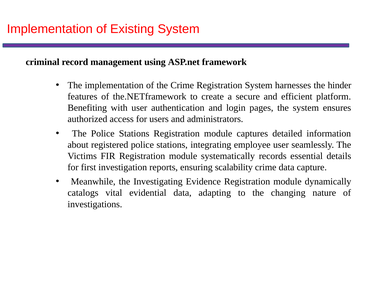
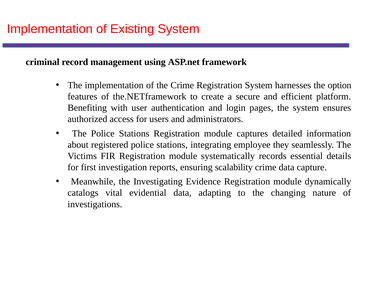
hinder: hinder -> option (340, 85)
employee user: user -> they (281, 145)
